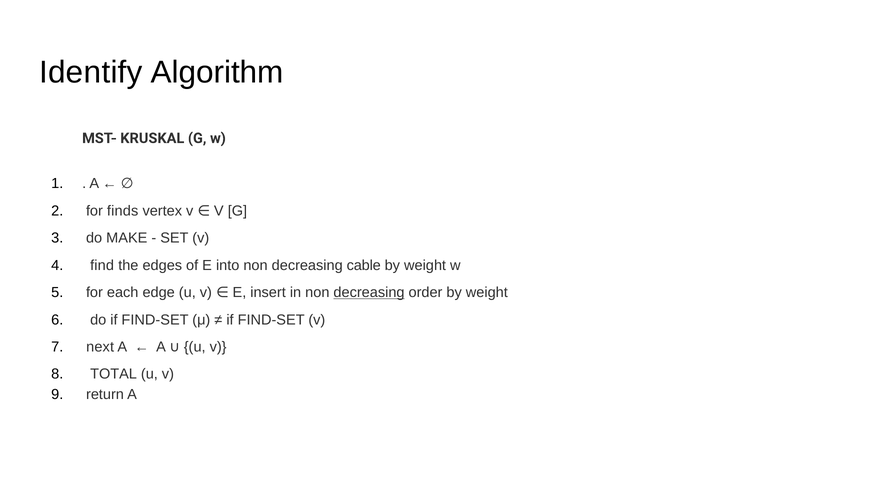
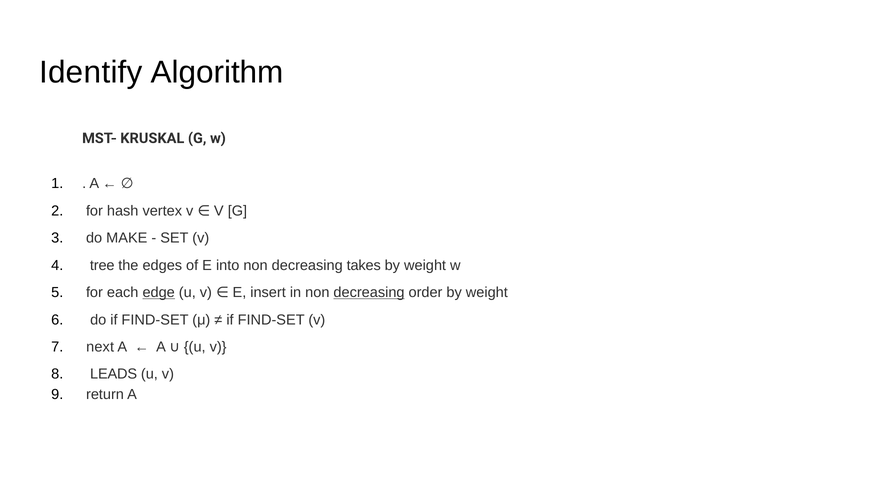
finds: finds -> hash (123, 211)
find: find -> tree (102, 265)
cable: cable -> takes (364, 265)
edge underline: none -> present (159, 293)
TOTAL: TOTAL -> LEADS (114, 374)
